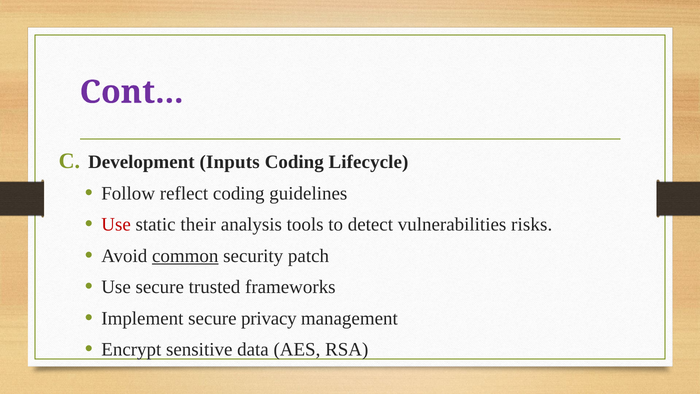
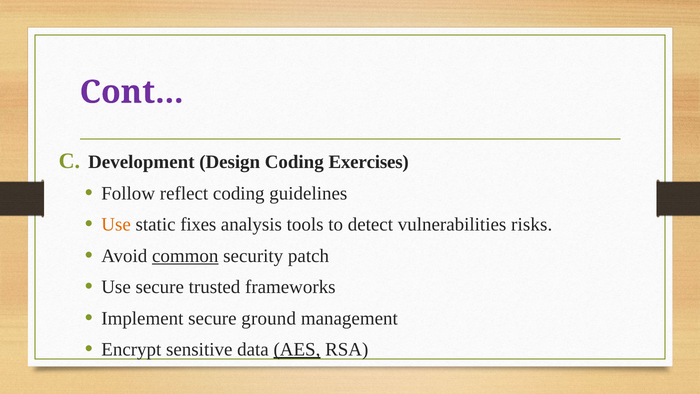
Inputs: Inputs -> Design (230, 162)
Lifecycle: Lifecycle -> Exercises (369, 162)
Use colour: red -> orange (116, 225)
their: their -> fixes (198, 225)
privacy: privacy -> ground (269, 318)
AES underline: none -> present (297, 349)
